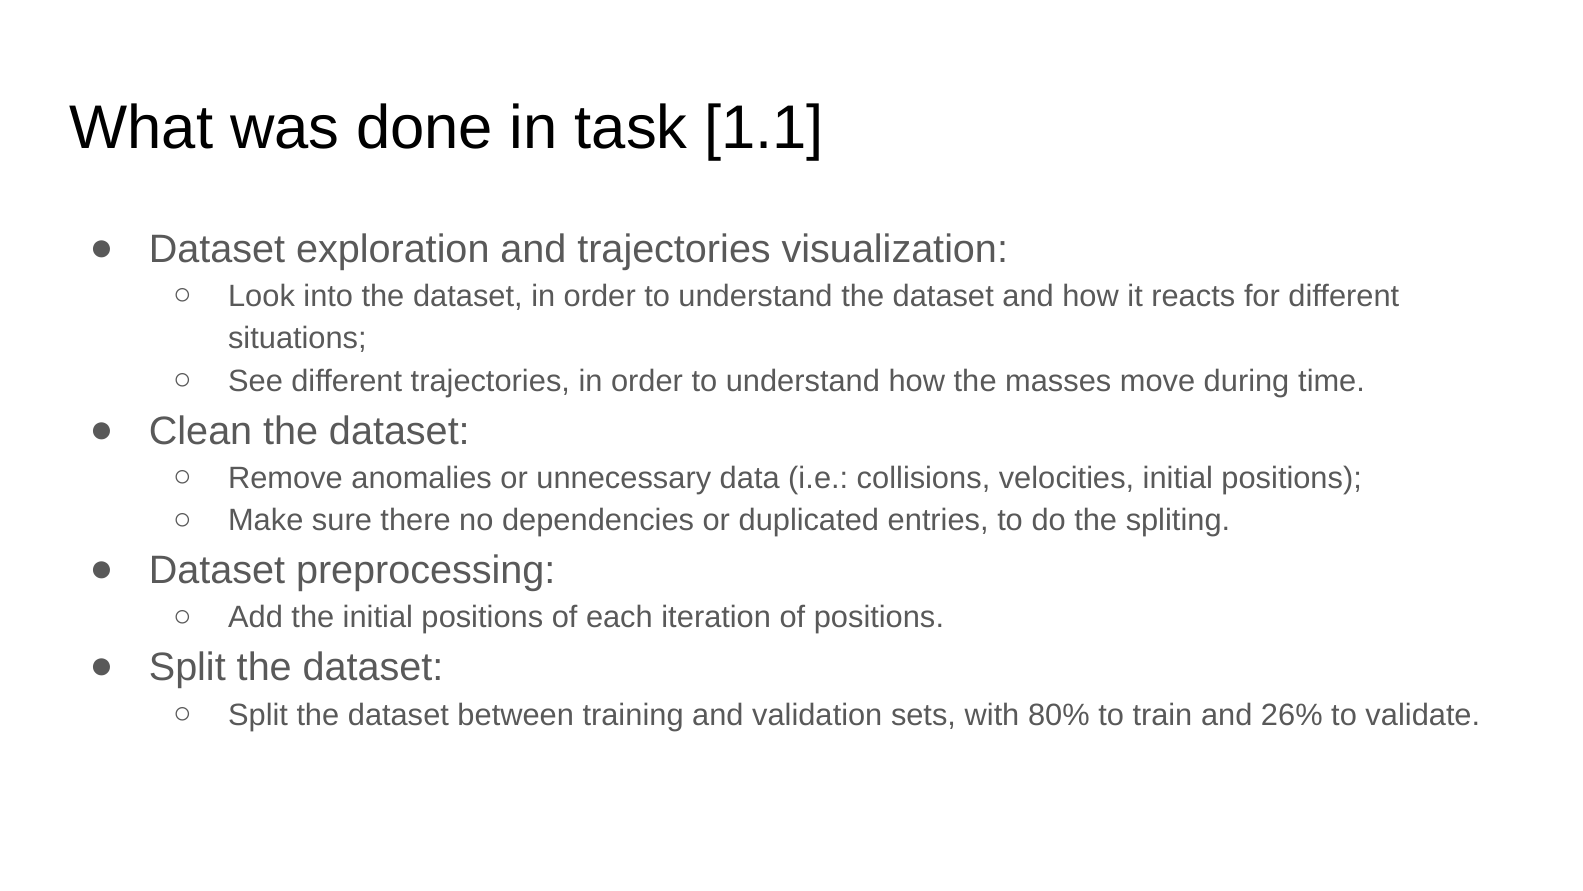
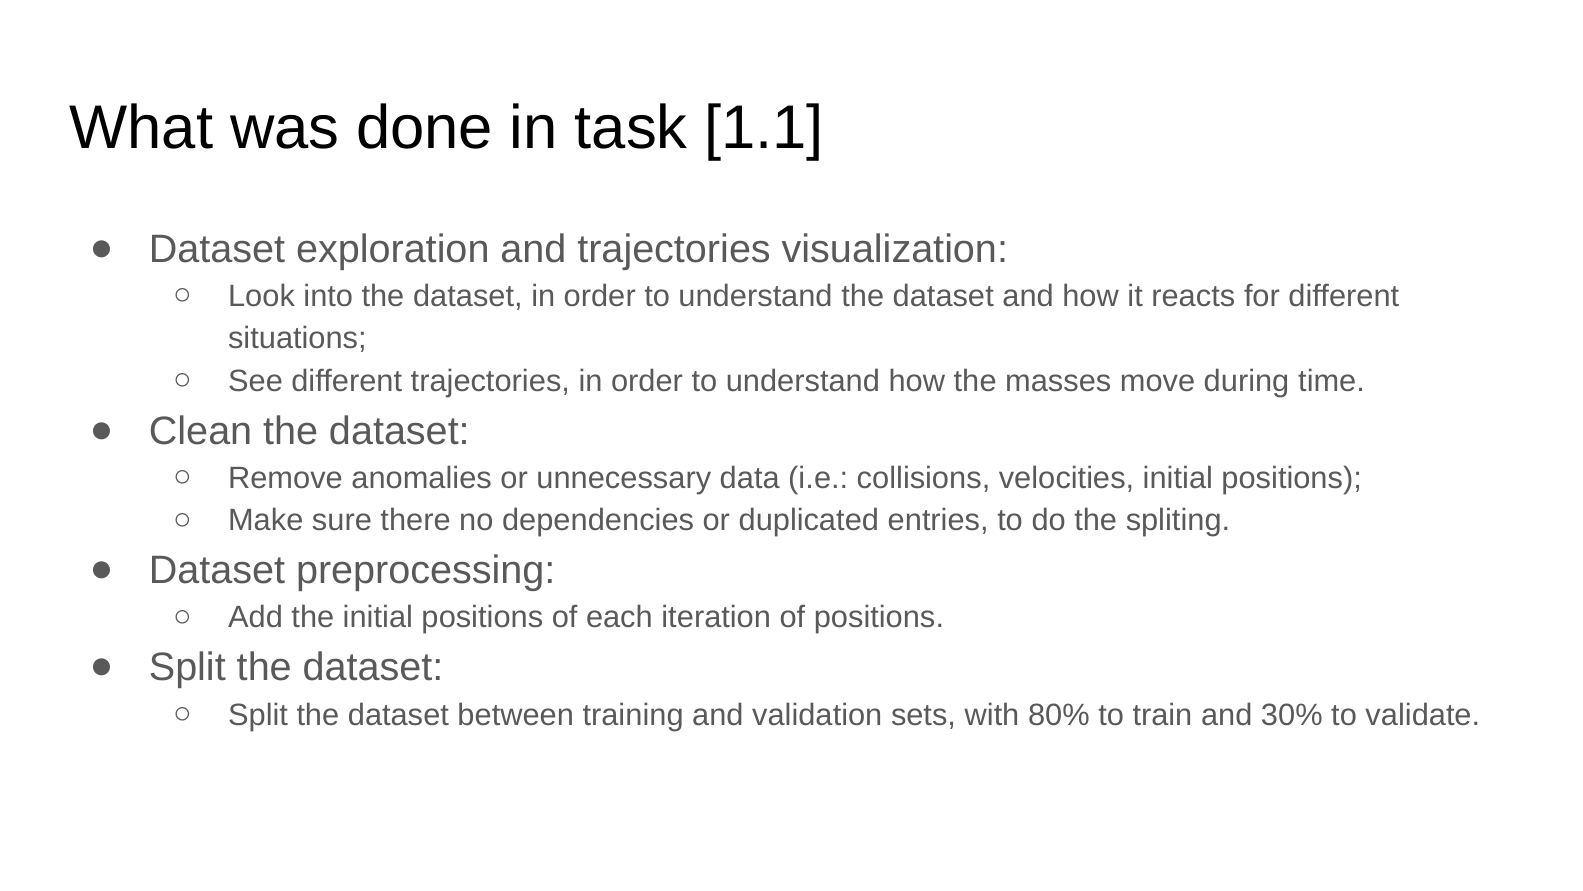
26%: 26% -> 30% (1292, 714)
